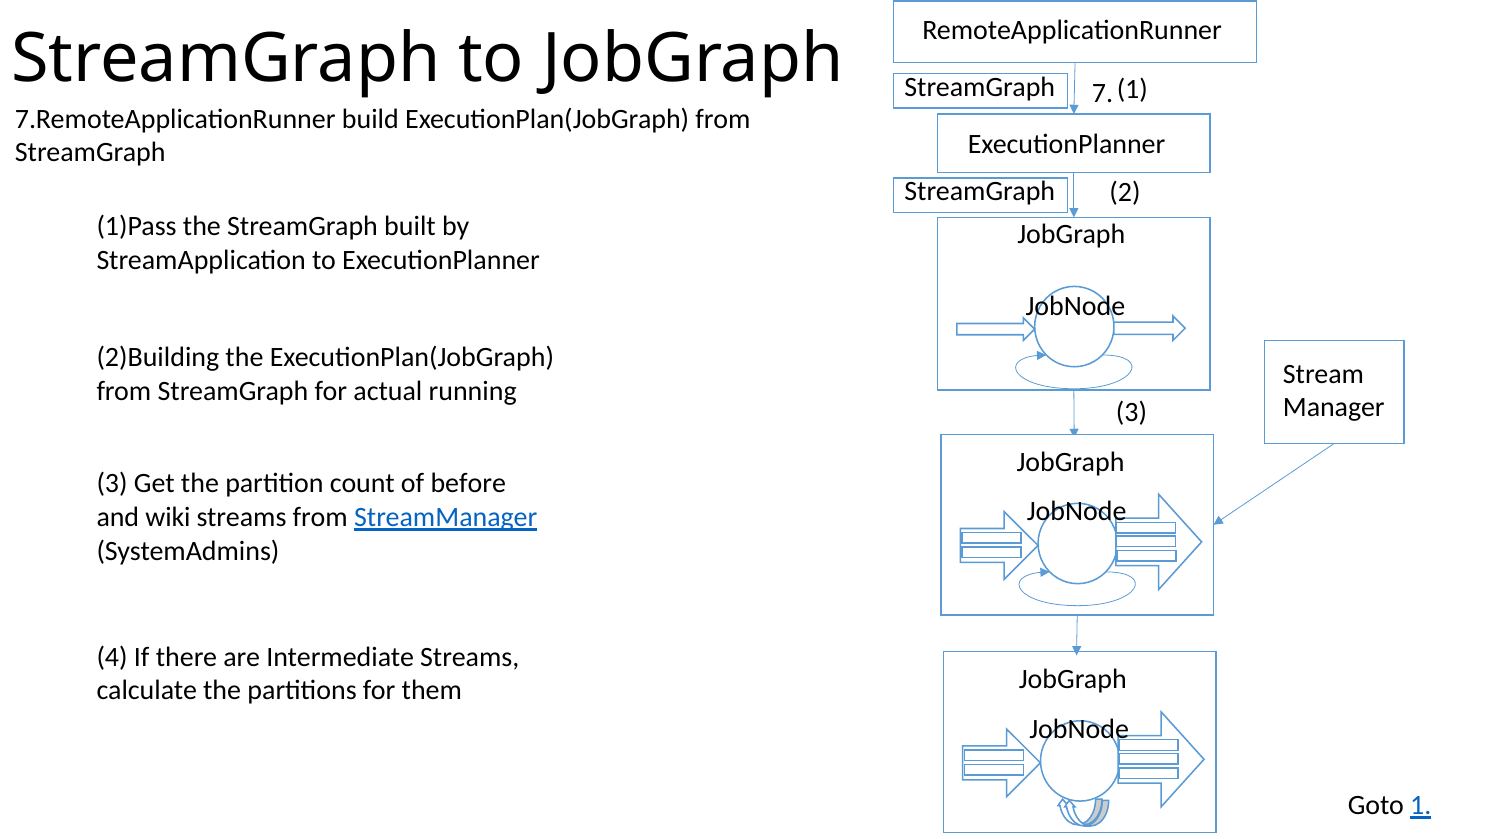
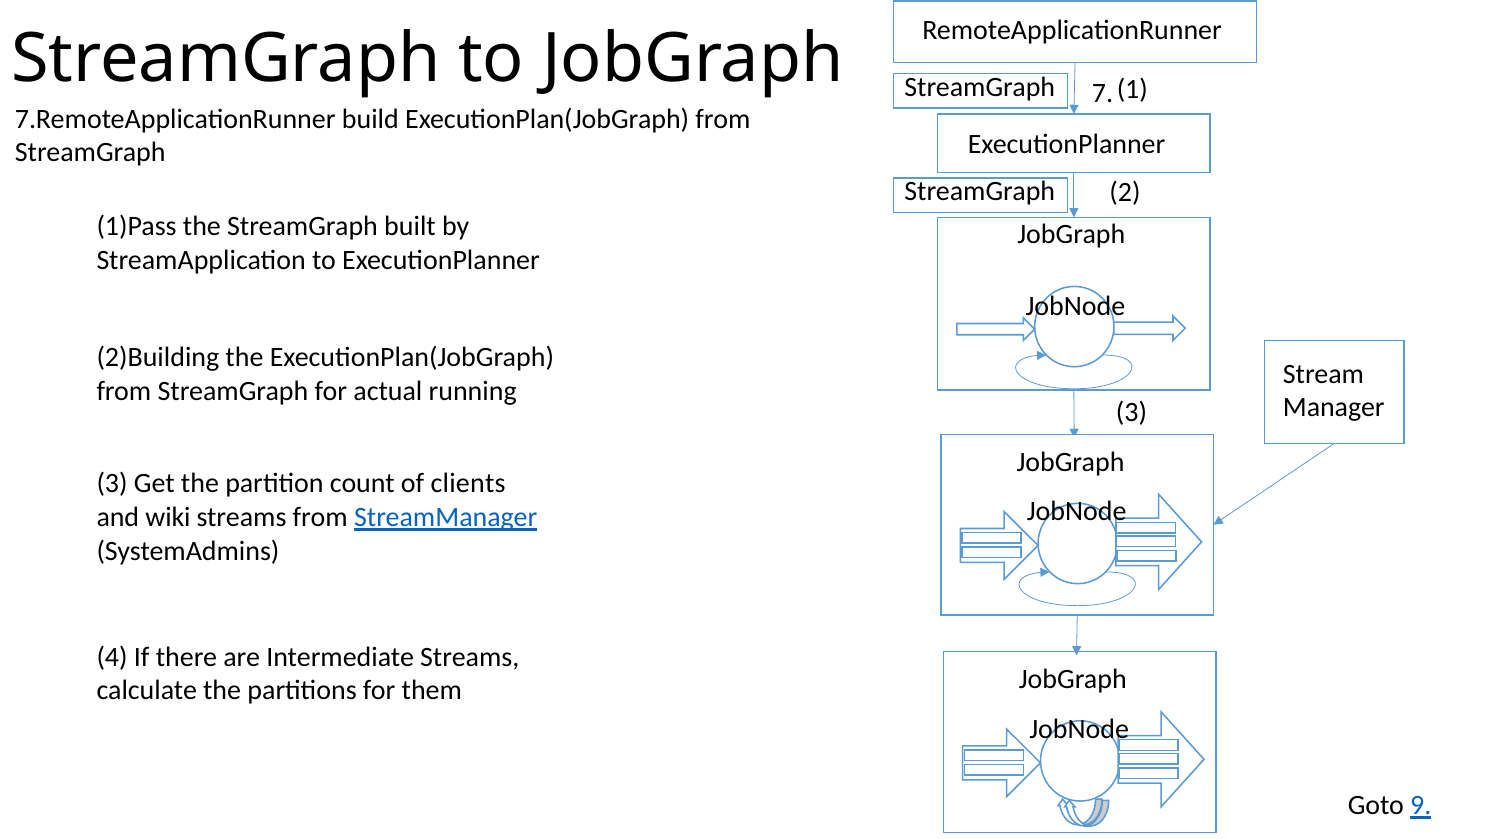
before: before -> clients (468, 484)
Goto 1: 1 -> 9 (1421, 806)
